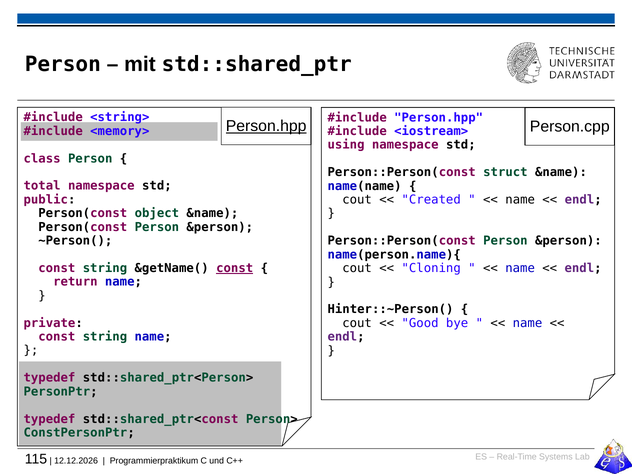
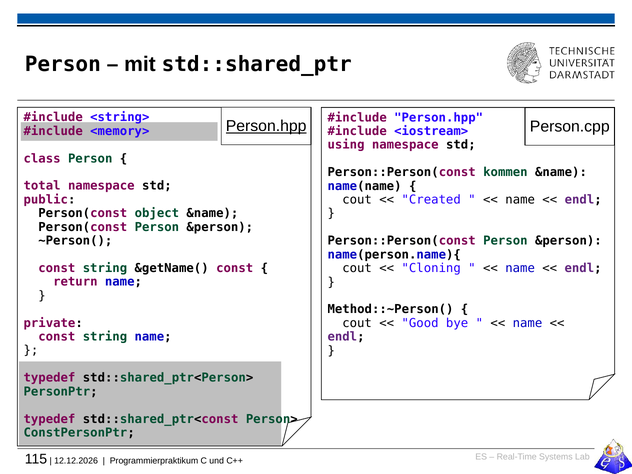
struct: struct -> kommen (505, 172)
const underline: present -> none (235, 268)
Hinter::~Person(: Hinter::~Person( -> Method::~Person( (391, 309)
